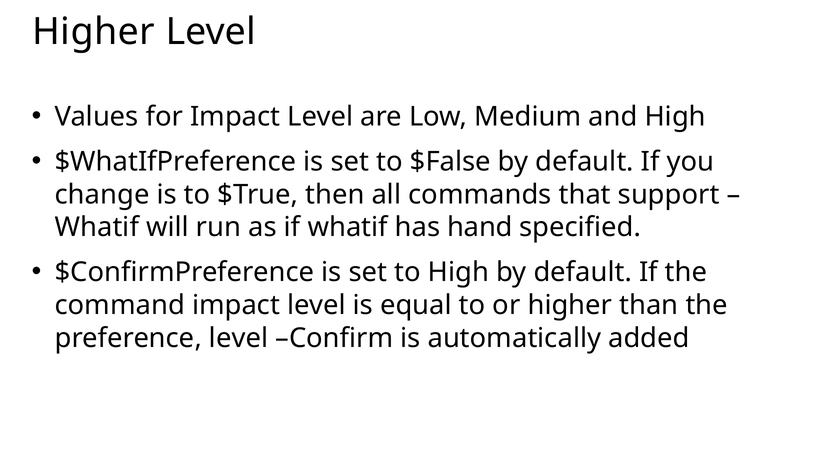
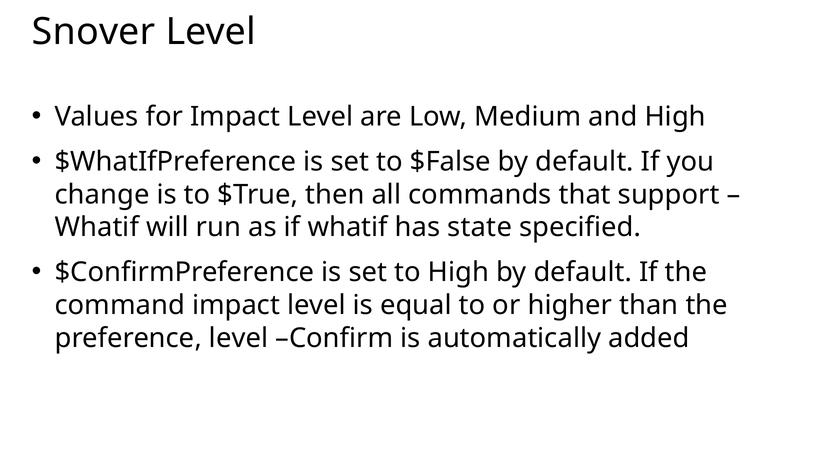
Higher: Higher -> Snover (94, 32)
hand: hand -> state (480, 228)
